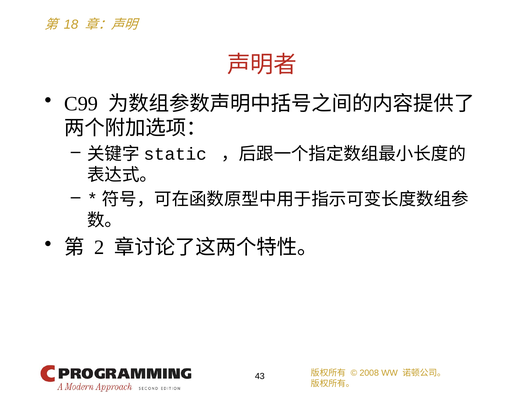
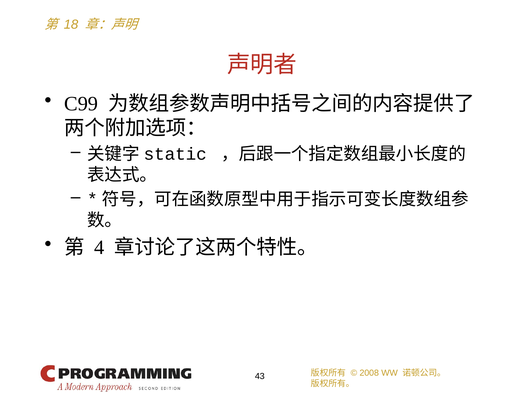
2: 2 -> 4 (99, 247)
